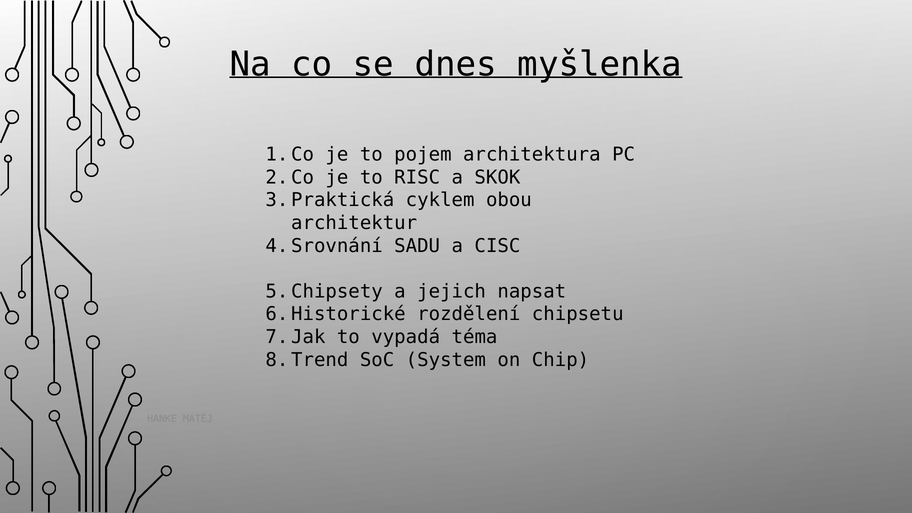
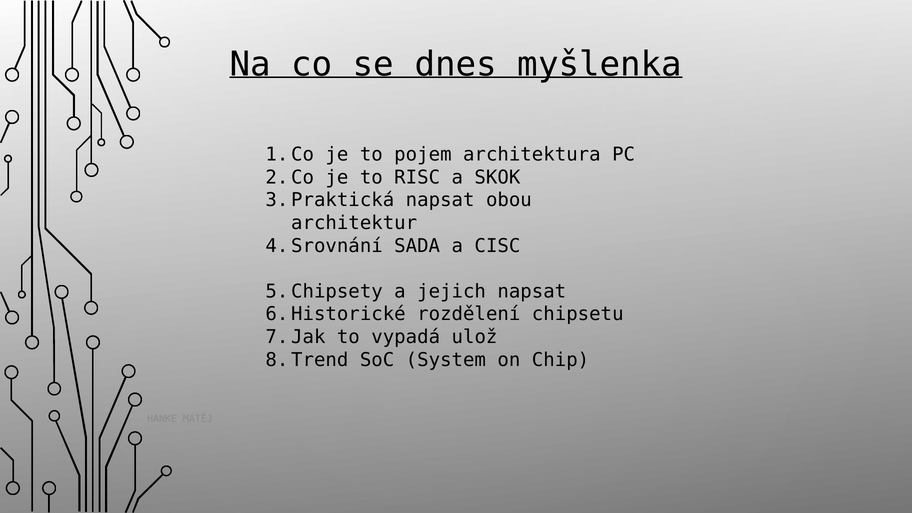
cyklem: cyklem -> napsat (440, 200)
SADU: SADU -> SADA (417, 246)
téma: téma -> ulož (474, 337)
